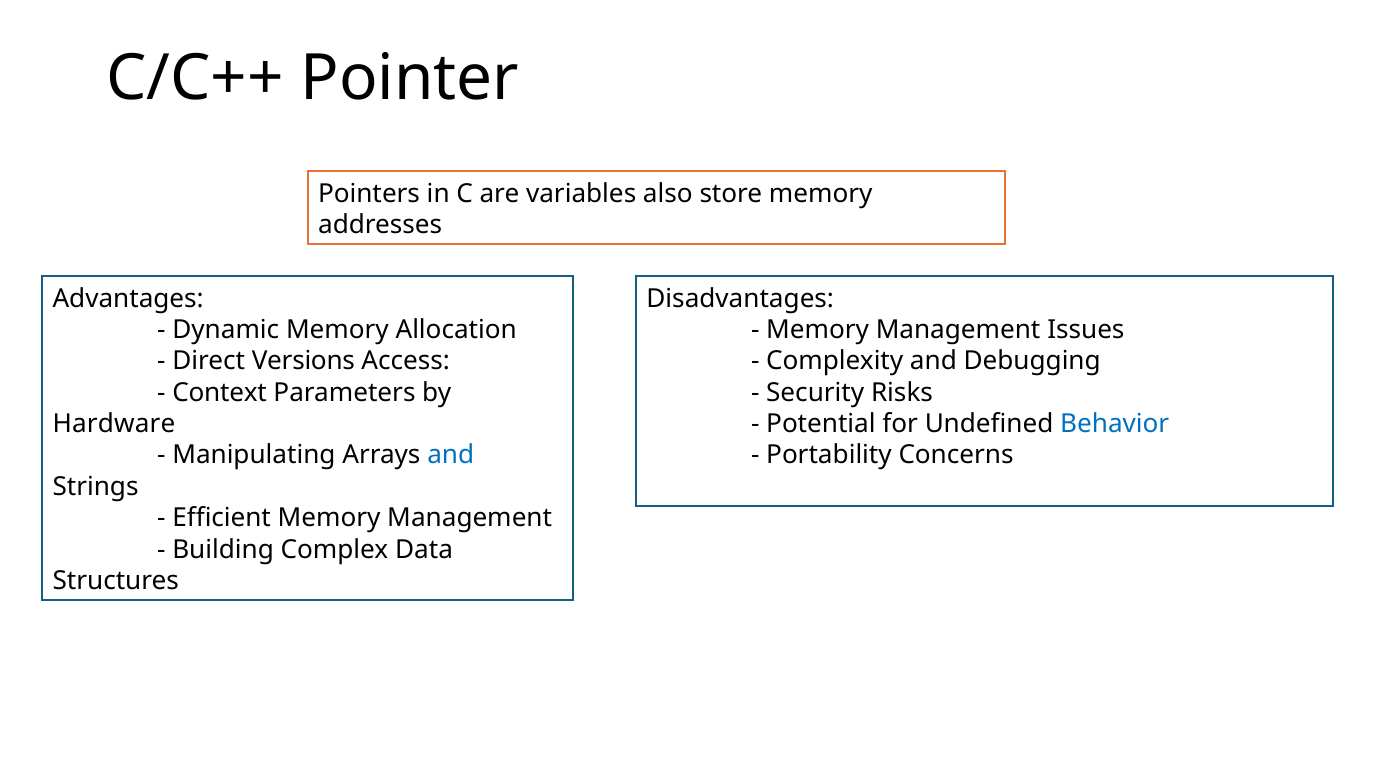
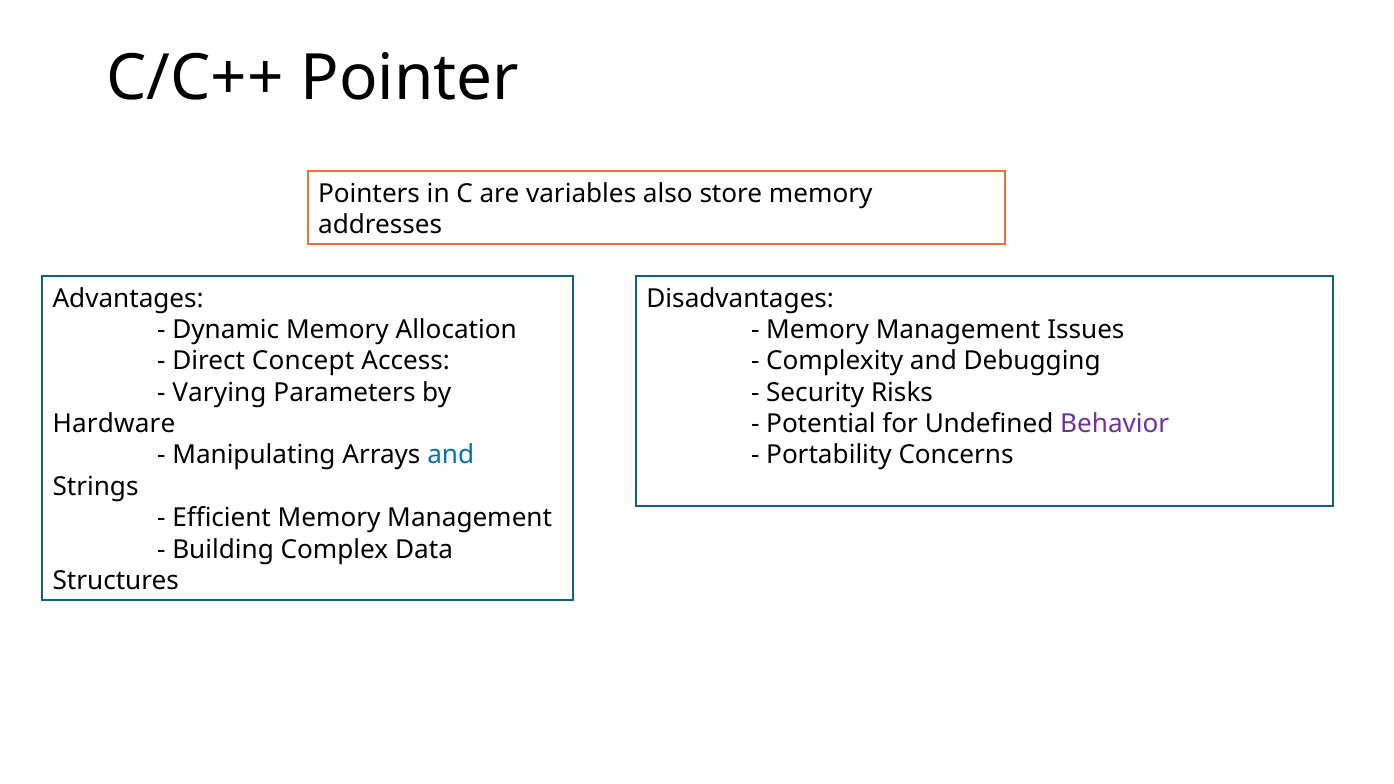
Versions: Versions -> Concept (303, 361)
Context: Context -> Varying (219, 393)
Behavior colour: blue -> purple (1115, 424)
